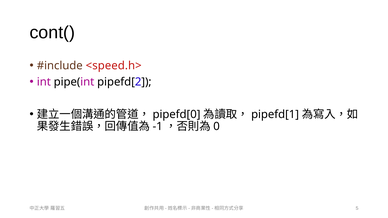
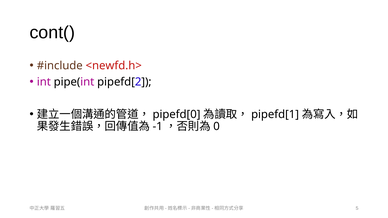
<speed.h>: <speed.h> -> <newfd.h> (114, 66)
